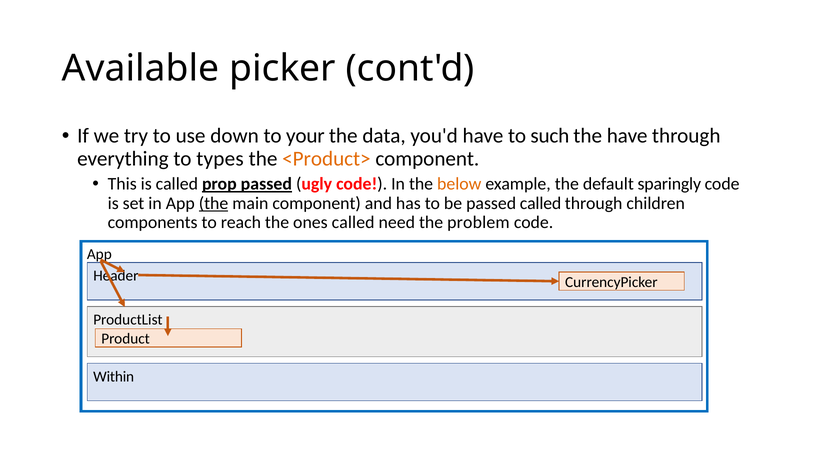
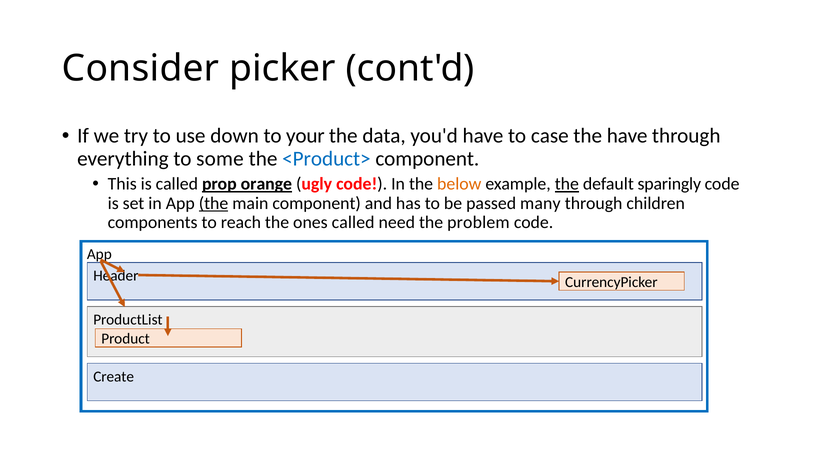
Available: Available -> Consider (141, 68)
such: such -> case (550, 136)
types: types -> some (220, 159)
<Product> colour: orange -> blue (326, 159)
prop passed: passed -> orange (266, 184)
the underline: none -> present (567, 184)
passed called: called -> many (540, 203)
Within: Within -> Create (114, 377)
